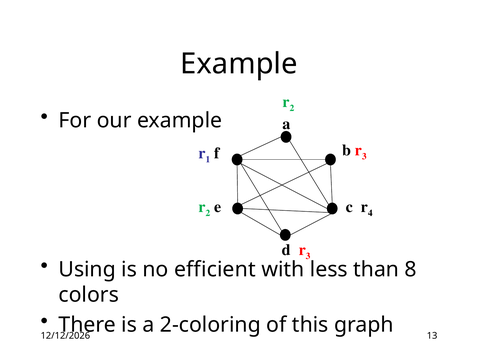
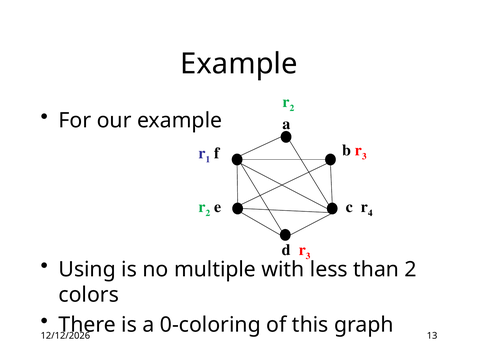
efficient: efficient -> multiple (215, 269)
than 8: 8 -> 2 (411, 269)
2-coloring: 2-coloring -> 0-coloring (210, 324)
